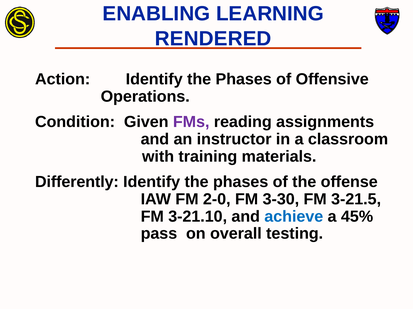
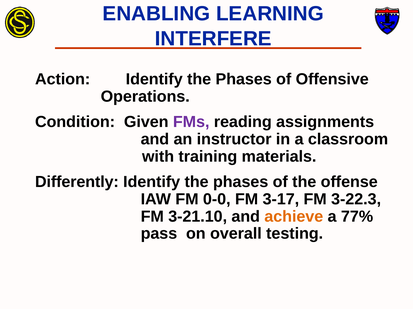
RENDERED: RENDERED -> INTERFERE (213, 39)
2-0: 2-0 -> 0-0 (217, 200)
3-30: 3-30 -> 3-17 (281, 200)
3-21.5: 3-21.5 -> 3-22.3 (356, 200)
achieve colour: blue -> orange (294, 217)
45%: 45% -> 77% (357, 217)
